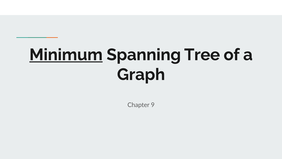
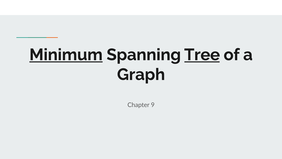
Tree underline: none -> present (202, 55)
